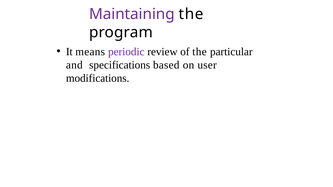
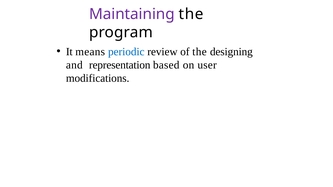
periodic colour: purple -> blue (126, 52)
particular: particular -> designing (231, 52)
specifications: specifications -> representation (120, 65)
